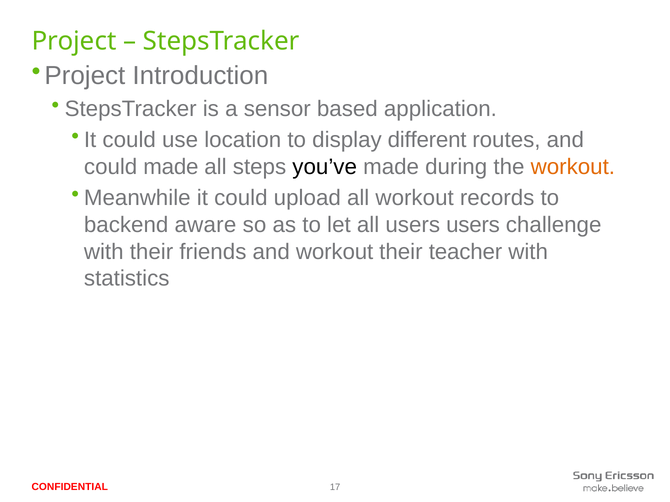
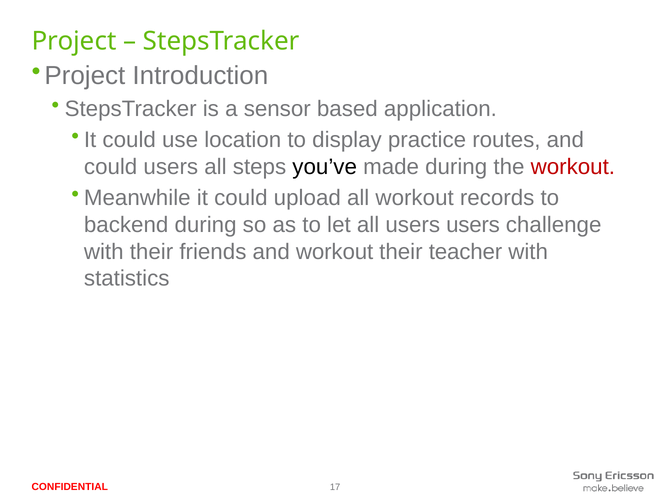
different: different -> practice (427, 140)
could made: made -> users (171, 167)
workout colour: orange -> red (573, 167)
backend aware: aware -> during (206, 225)
